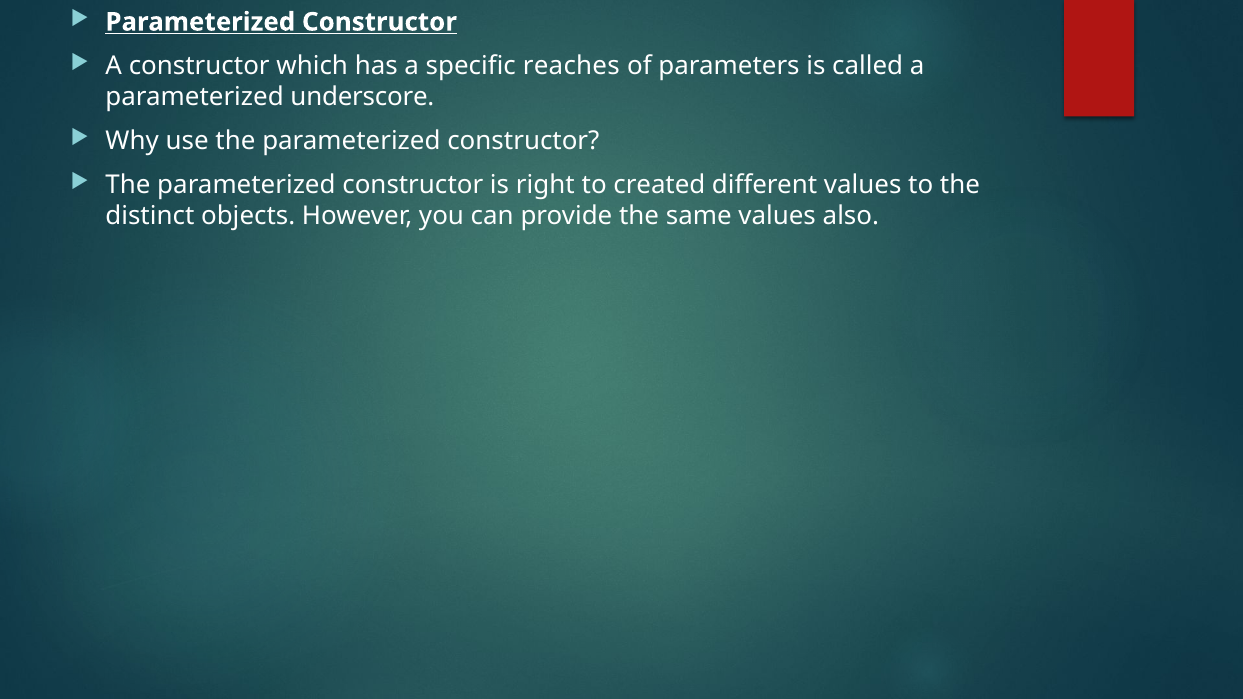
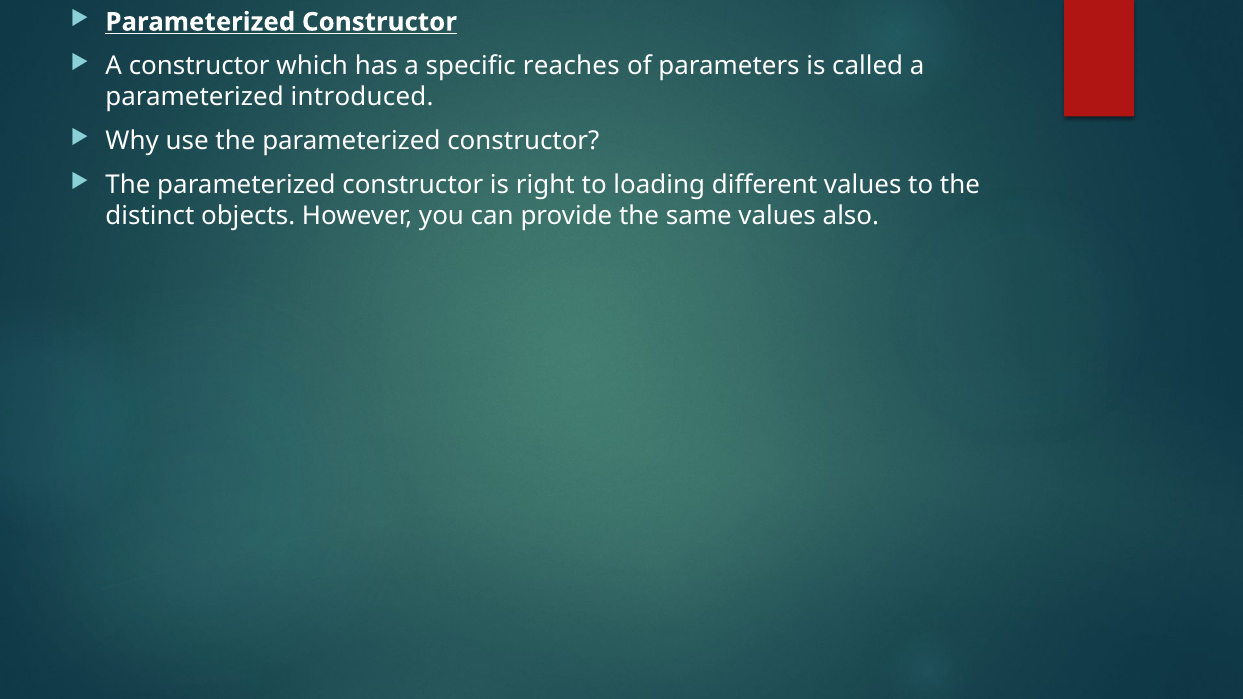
underscore: underscore -> introduced (362, 97)
created: created -> loading (659, 185)
